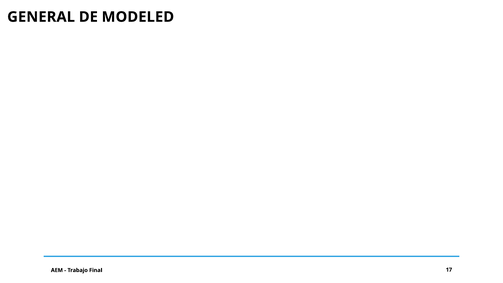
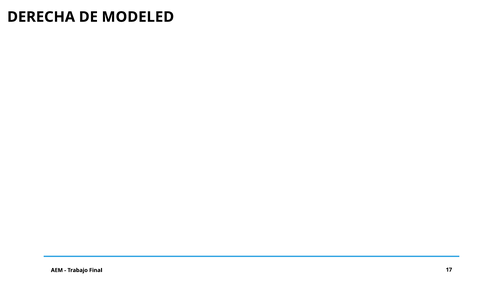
GENERAL: GENERAL -> DERECHA (41, 17)
